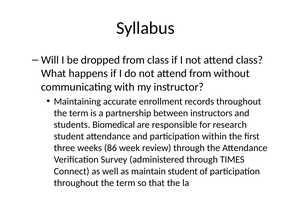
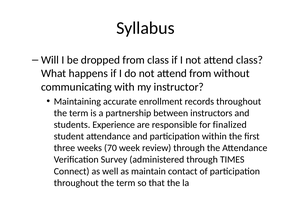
Biomedical: Biomedical -> Experience (114, 125)
research: research -> finalized (230, 125)
86: 86 -> 70 (110, 148)
maintain student: student -> contact (183, 171)
